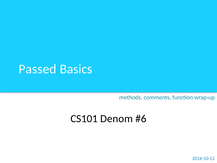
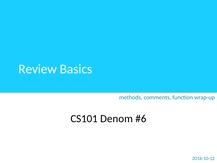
Passed: Passed -> Review (38, 69)
